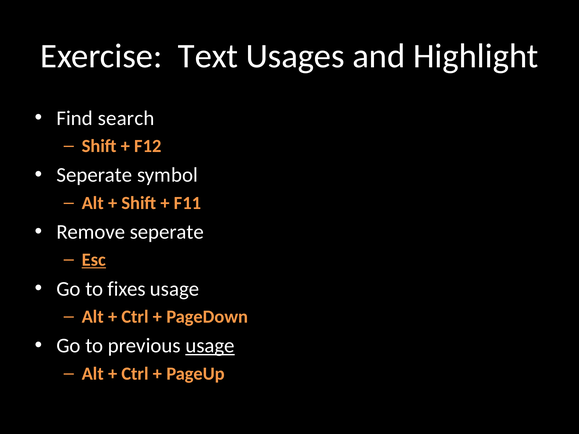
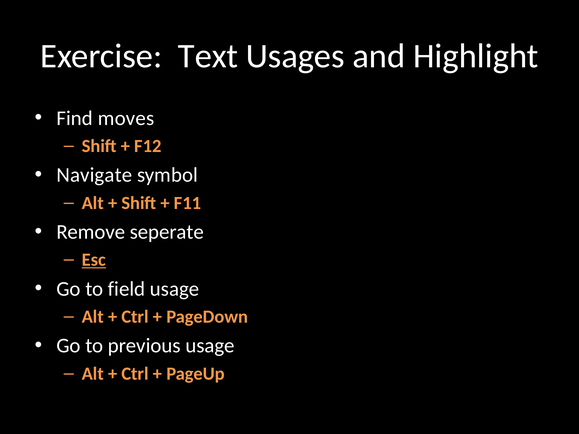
search: search -> moves (126, 118)
Seperate: Seperate -> Navigate (94, 175)
fixes: fixes -> field (127, 289)
usage underline: present -> none (210, 346)
